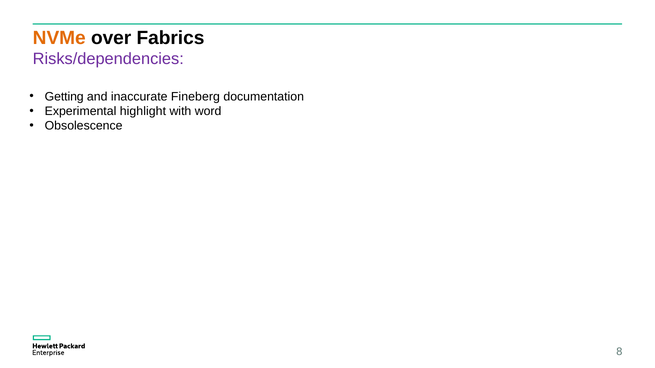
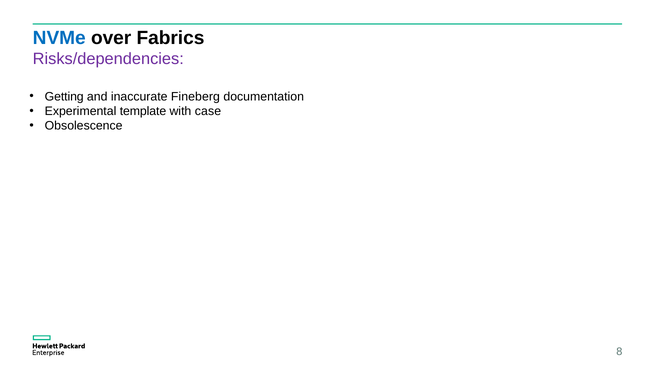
NVMe colour: orange -> blue (59, 38)
highlight: highlight -> template (143, 111)
word: word -> case (208, 111)
